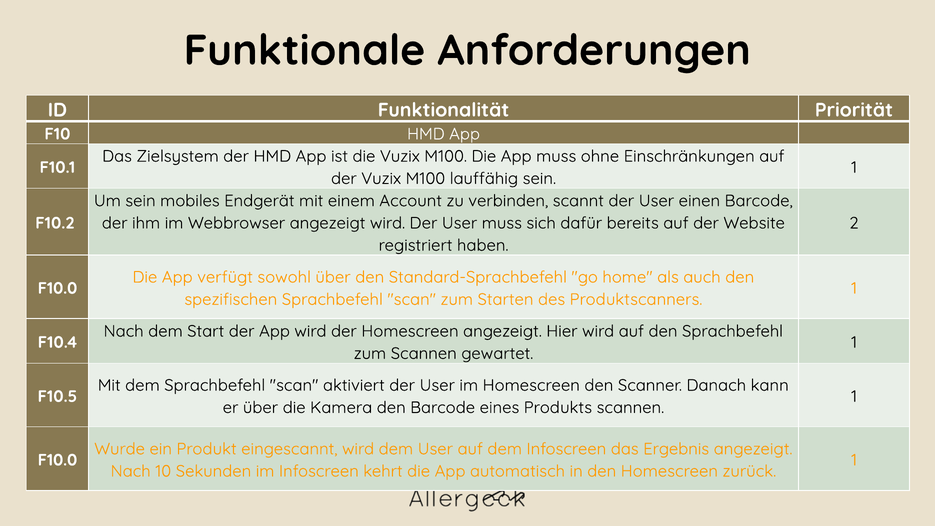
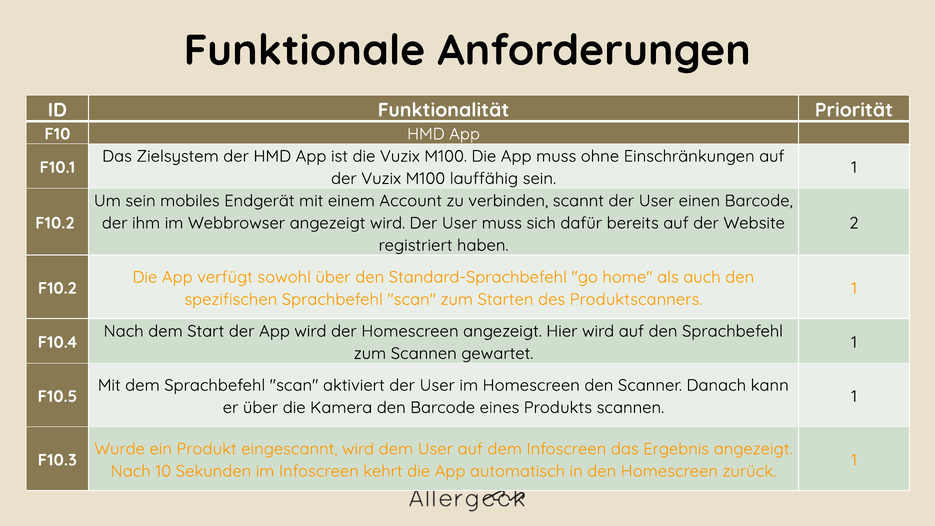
F10.0: F10.0 -> F10.2 (57, 288)
F10.0: F10.0 -> F10.3 (57, 460)
